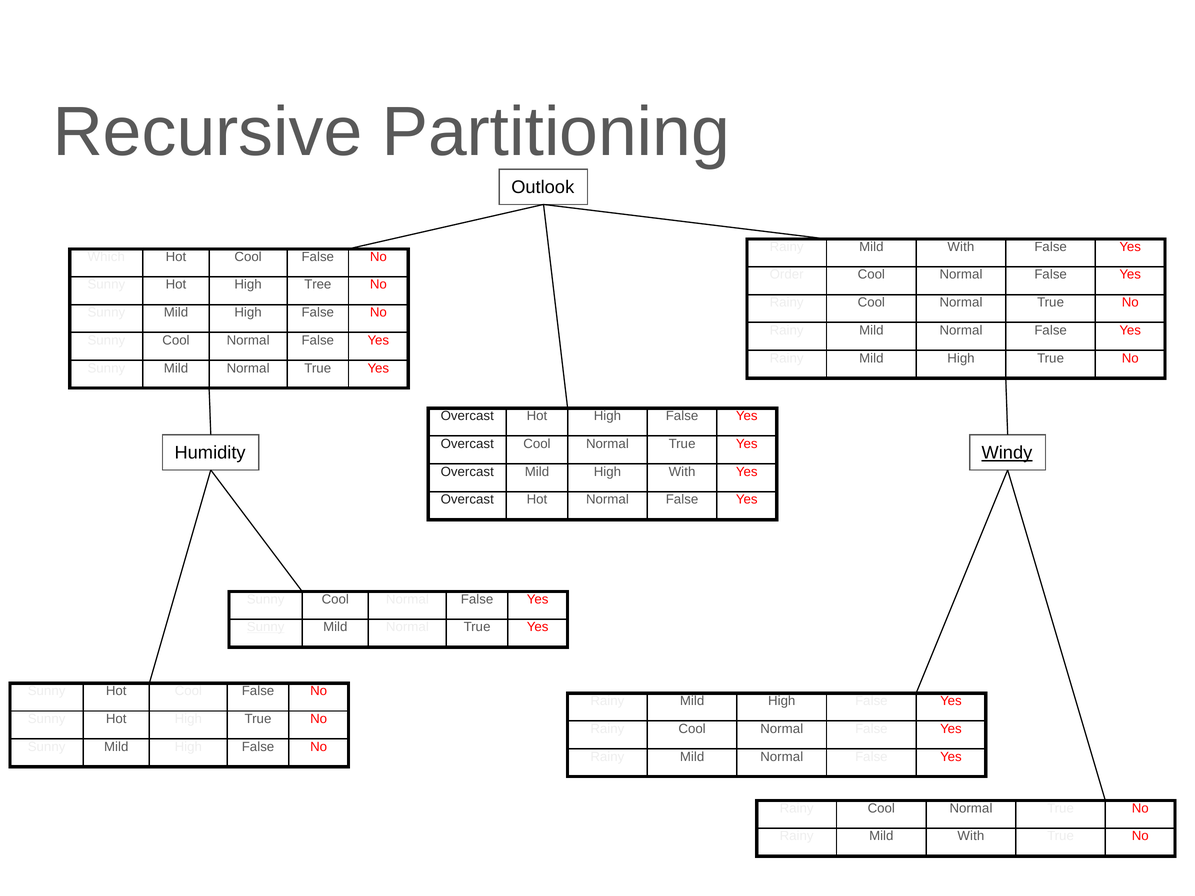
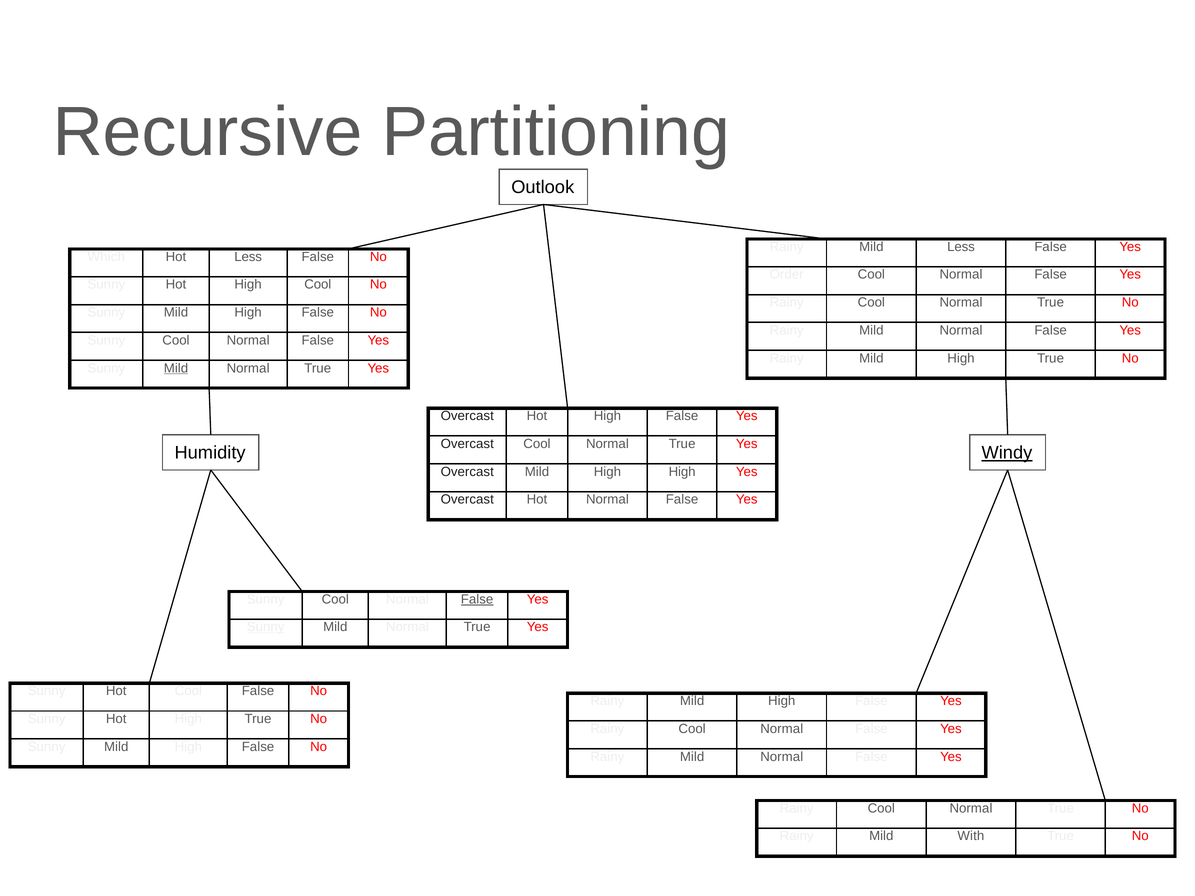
With: With -> Less (961, 247)
Cool: Cool -> Less (248, 257)
High Tree: Tree -> Cool (318, 284)
Mild underline: none -> present (176, 368)
High With: With -> High (682, 472)
False underline: none -> present (477, 599)
